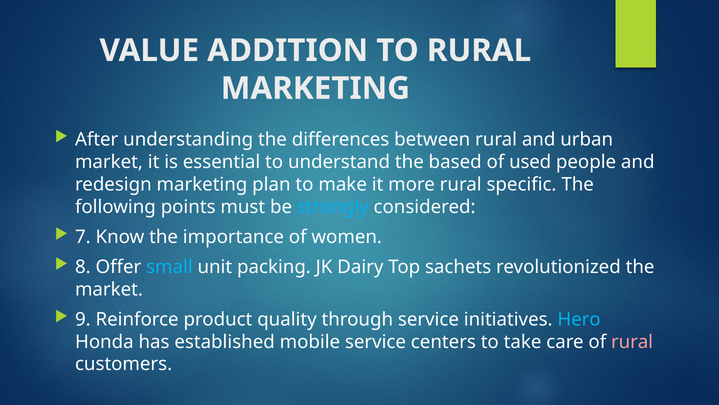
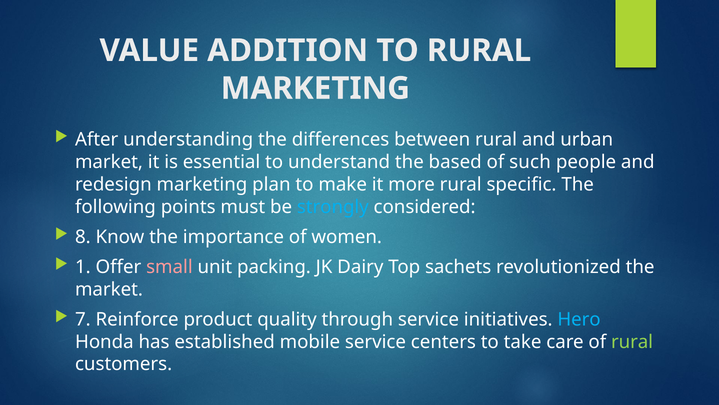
used: used -> such (530, 162)
7: 7 -> 8 (83, 237)
8: 8 -> 1 (83, 267)
small colour: light blue -> pink (169, 267)
9: 9 -> 7 (83, 319)
rural colour: pink -> light green (632, 341)
